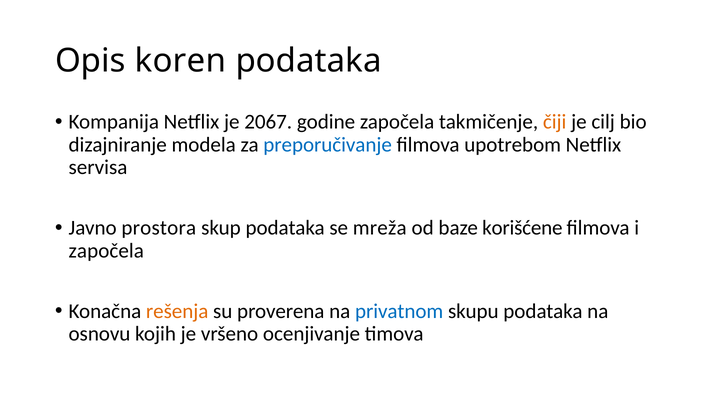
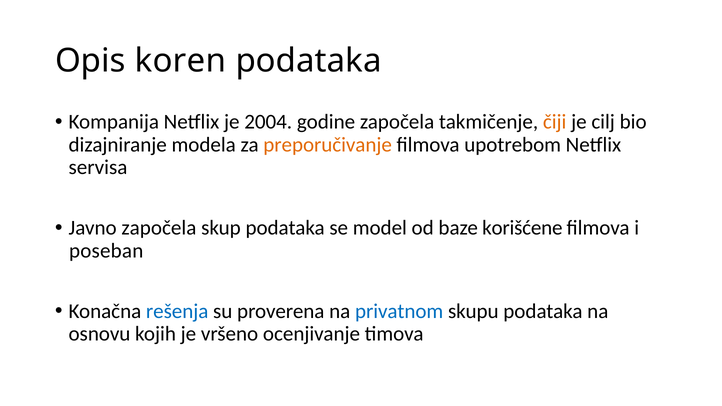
2067: 2067 -> 2004 (268, 122)
preporučivanje colour: blue -> orange (328, 145)
Javno prostora: prostora -> započela (159, 228)
mreža: mreža -> model (380, 228)
započela: započela -> poseban (106, 251)
rešenja colour: orange -> blue (177, 311)
